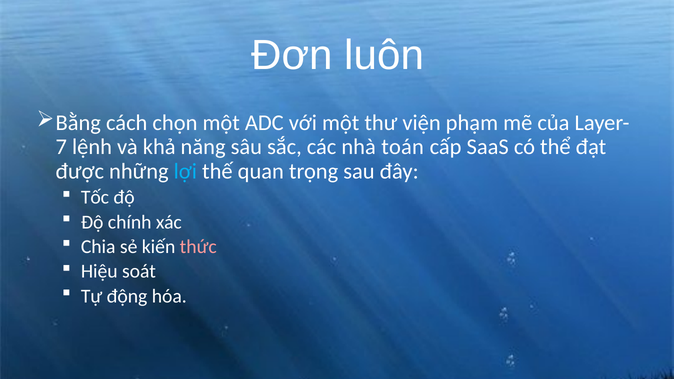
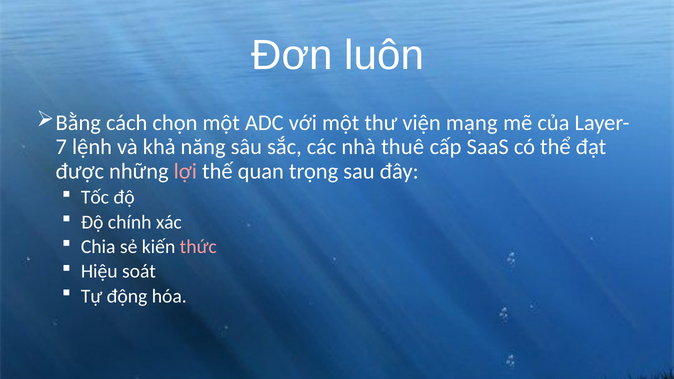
phạm: phạm -> mạng (472, 123)
toán: toán -> thuê (403, 147)
lợi colour: light blue -> pink (185, 171)
